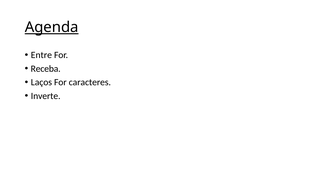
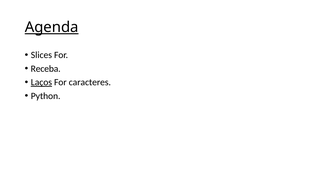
Entre: Entre -> Slices (41, 55)
Laços underline: none -> present (41, 82)
Inverte: Inverte -> Python (46, 96)
